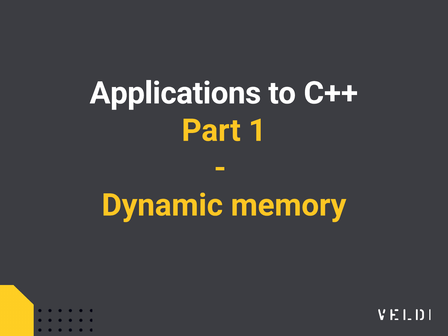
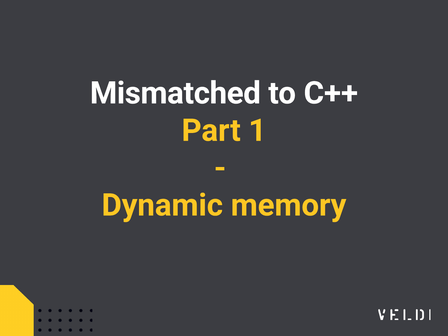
Applications: Applications -> Mismatched (175, 93)
